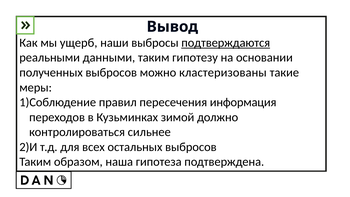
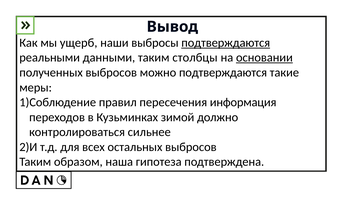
гипотезу: гипотезу -> столбцы (195, 58)
основании underline: none -> present (264, 58)
можно кластеризованы: кластеризованы -> подтверждаются (223, 72)
